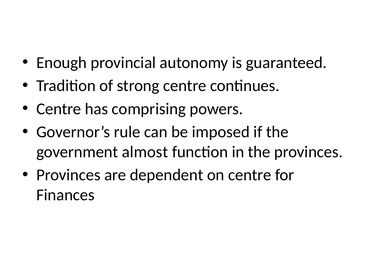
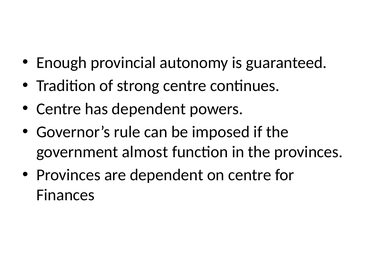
has comprising: comprising -> dependent (149, 109)
